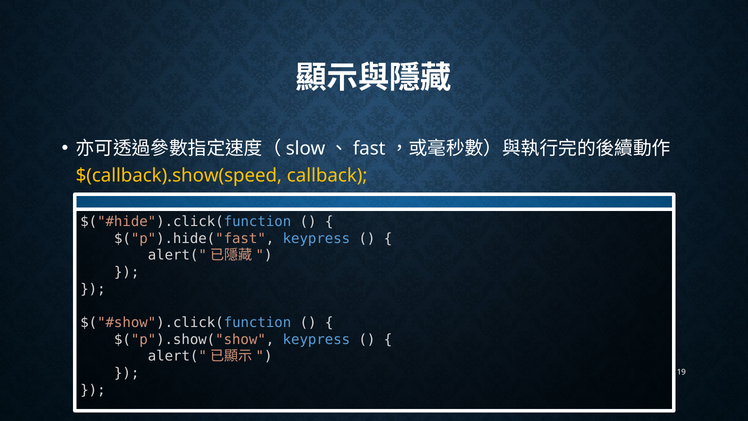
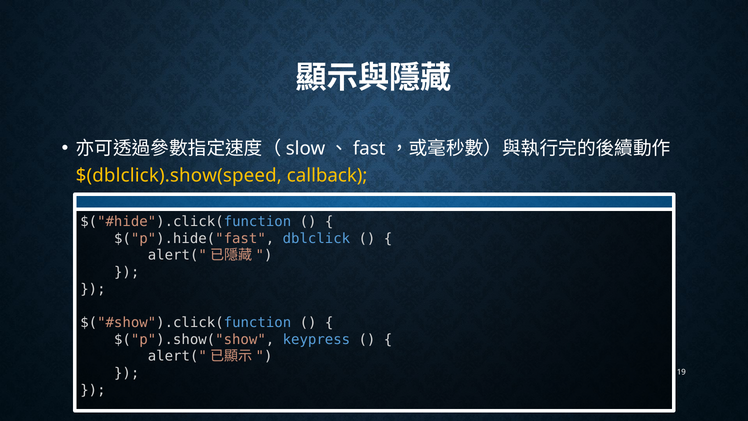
$(callback).show(speed: $(callback).show(speed -> $(dblclick).show(speed (179, 175)
$("p").hide("fast keypress: keypress -> dblclick (316, 238)
